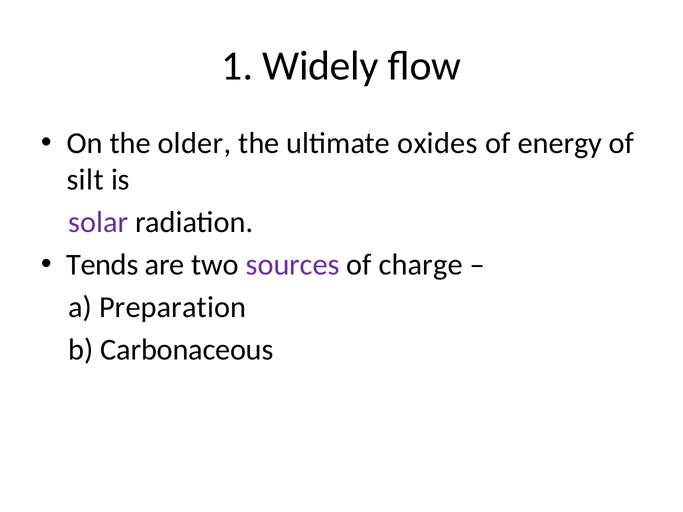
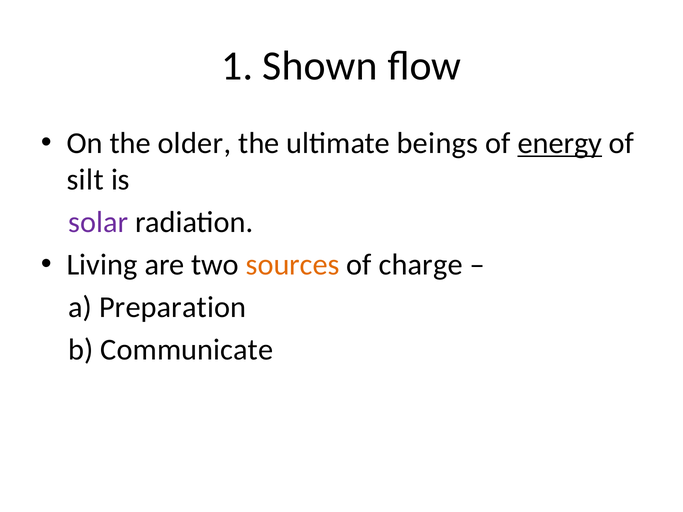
Widely: Widely -> Shown (320, 66)
oxides: oxides -> beings (437, 143)
energy underline: none -> present (560, 143)
Tends: Tends -> Living (102, 265)
sources colour: purple -> orange (293, 265)
Carbonaceous: Carbonaceous -> Communicate (187, 350)
